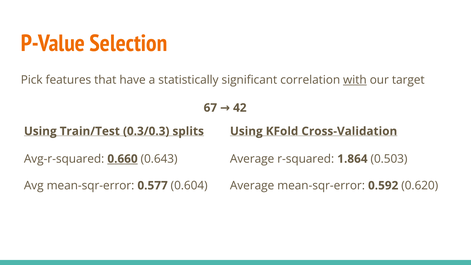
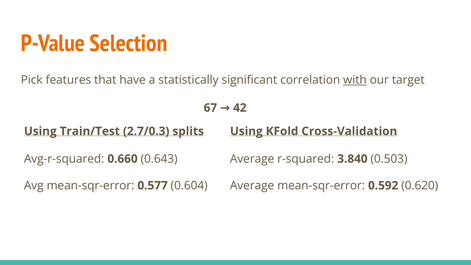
0.3/0.3: 0.3/0.3 -> 2.7/0.3 (146, 131)
0.660 underline: present -> none (123, 159)
1.864: 1.864 -> 3.840 (352, 159)
